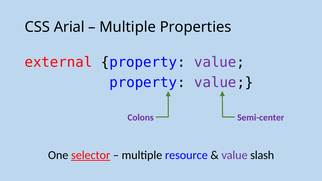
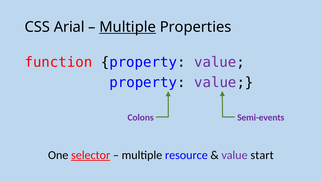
Multiple underline: none -> present (128, 27)
external: external -> function (58, 62)
Semi-center: Semi-center -> Semi-events (261, 118)
slash: slash -> start (262, 155)
